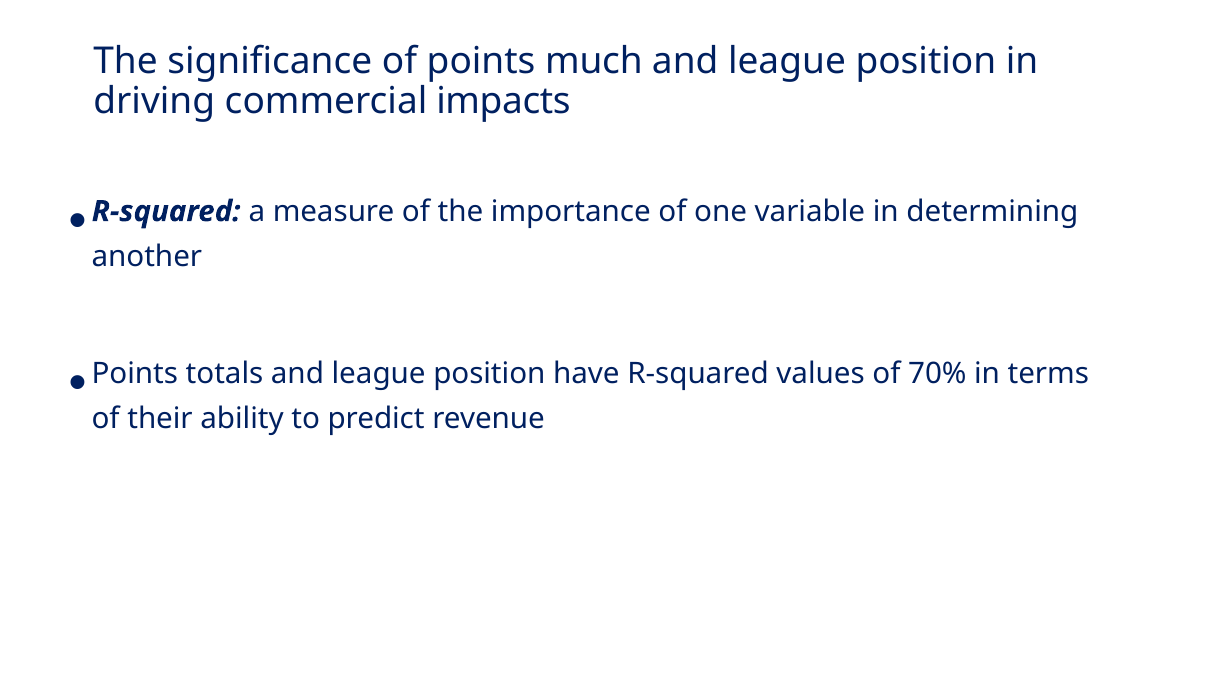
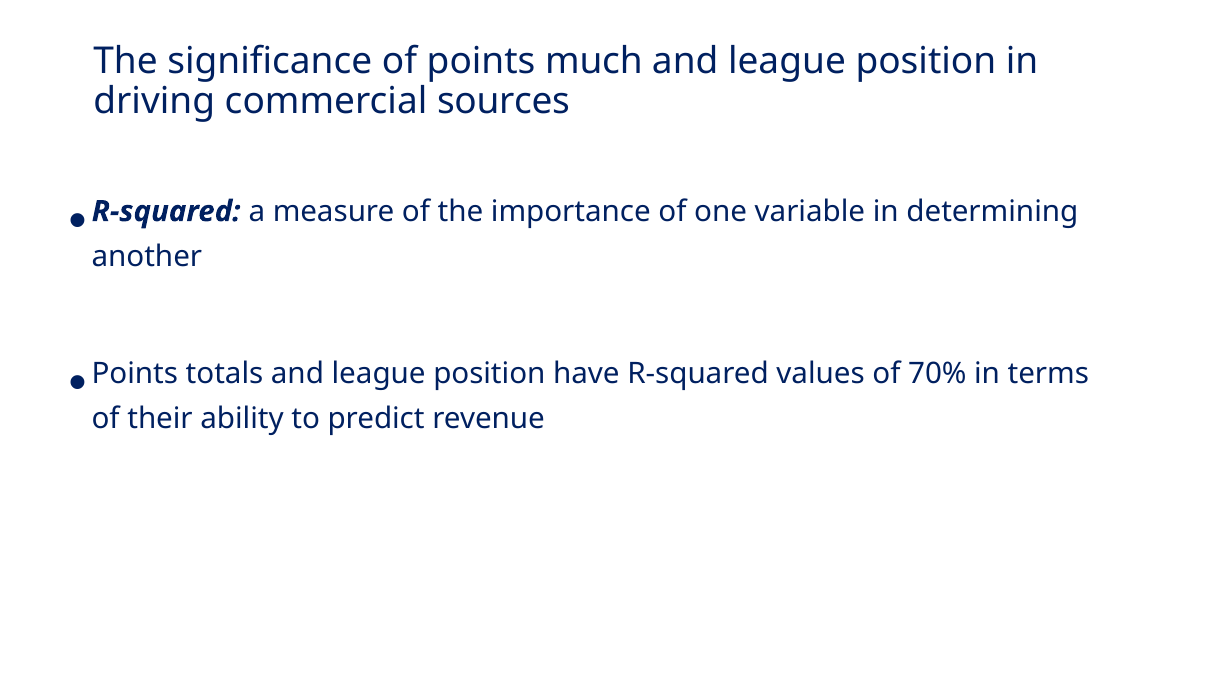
impacts: impacts -> sources (503, 101)
